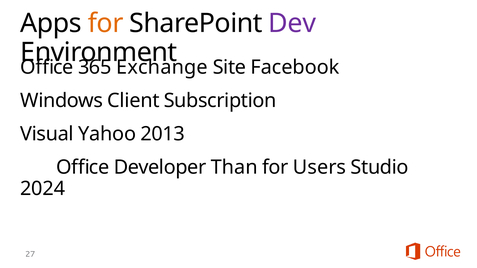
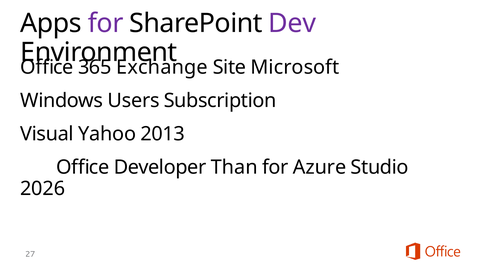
for colour: orange -> purple (106, 23)
Facebook: Facebook -> Microsoft (295, 67)
Client: Client -> Users (133, 101)
Users: Users -> Azure (320, 167)
2024: 2024 -> 2026 (43, 189)
